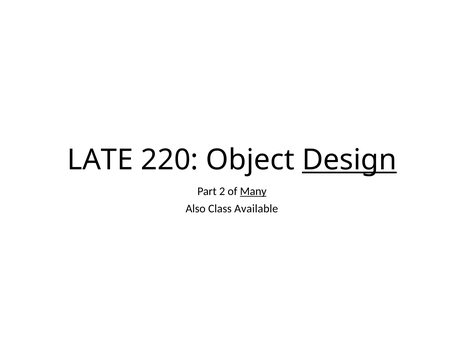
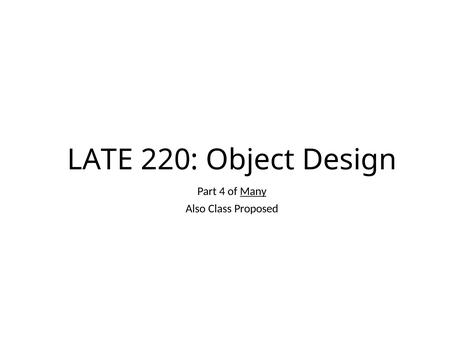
Design underline: present -> none (349, 160)
2: 2 -> 4 (222, 191)
Available: Available -> Proposed (256, 209)
